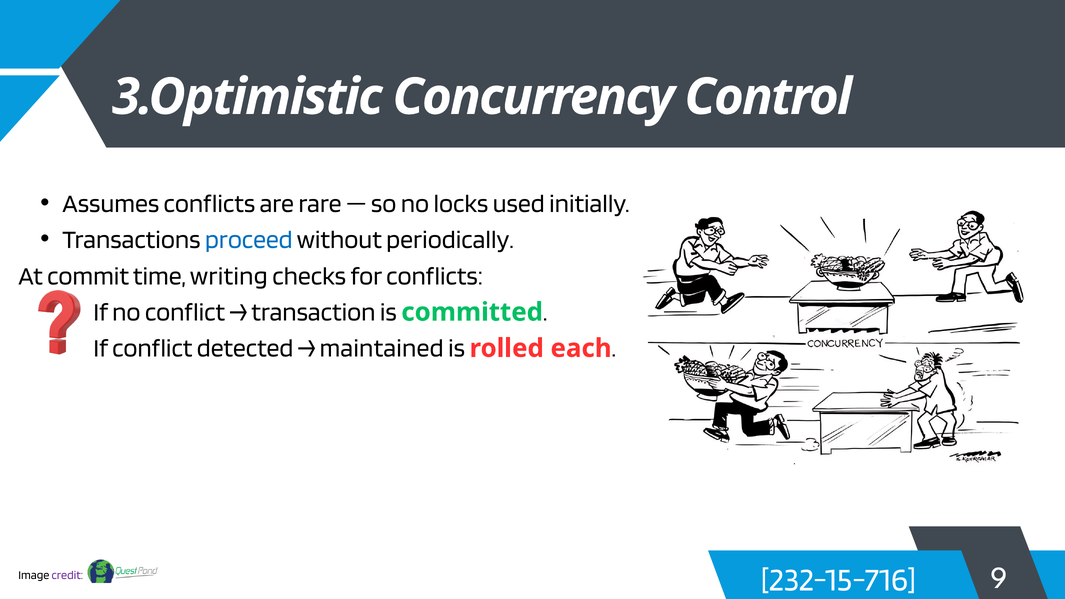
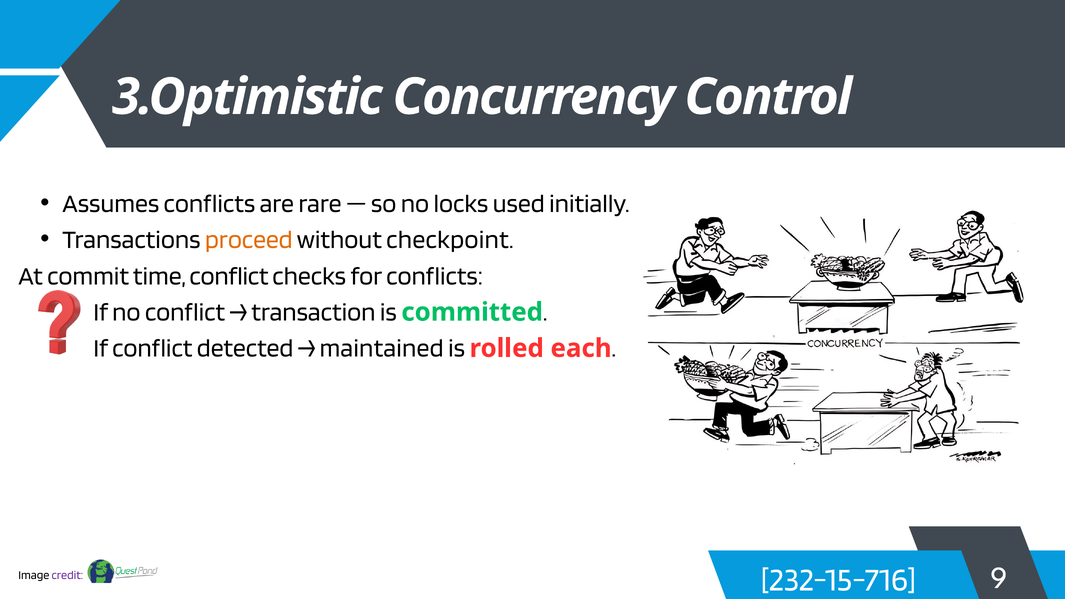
proceed colour: blue -> orange (249, 240)
periodically: periodically -> checkpoint (450, 240)
time writing: writing -> conflict (229, 276)
